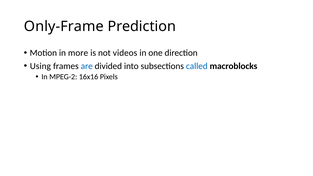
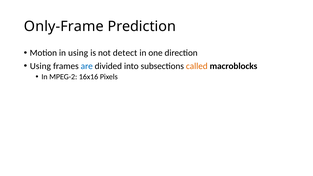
in more: more -> using (78, 53)
videos: videos -> detect (125, 53)
called colour: blue -> orange (197, 66)
